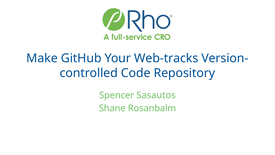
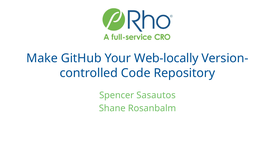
Web-tracks: Web-tracks -> Web-locally (166, 58)
